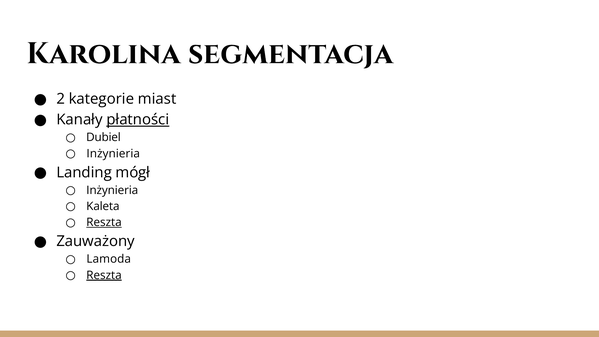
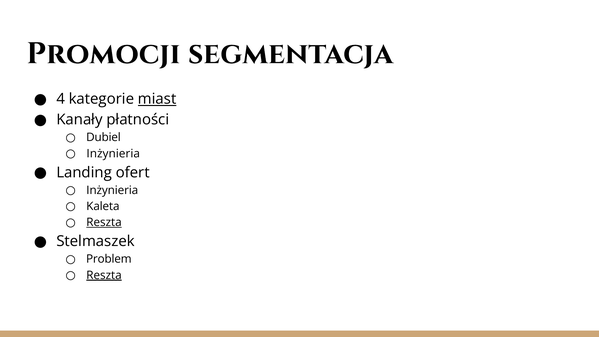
Karolina: Karolina -> Promocji (103, 53)
2: 2 -> 4 (61, 99)
miast underline: none -> present (157, 99)
płatności underline: present -> none (138, 120)
mógł: mógł -> ofert (133, 172)
Zauważony: Zauważony -> Stelmaszek (95, 241)
Lamoda: Lamoda -> Problem (109, 259)
